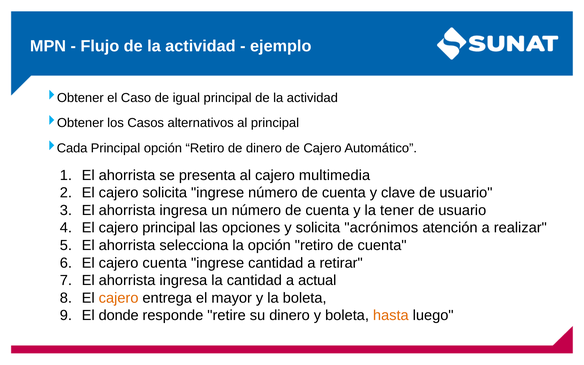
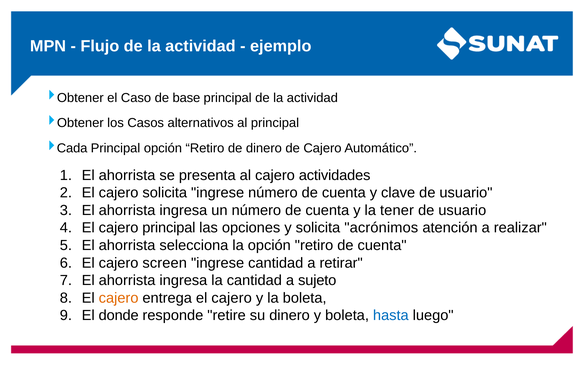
igual: igual -> base (186, 98)
multimedia: multimedia -> actividades (335, 175)
cajero cuenta: cuenta -> screen (165, 263)
actual: actual -> sujeto (317, 280)
entrega el mayor: mayor -> cajero (232, 298)
hasta colour: orange -> blue (391, 315)
